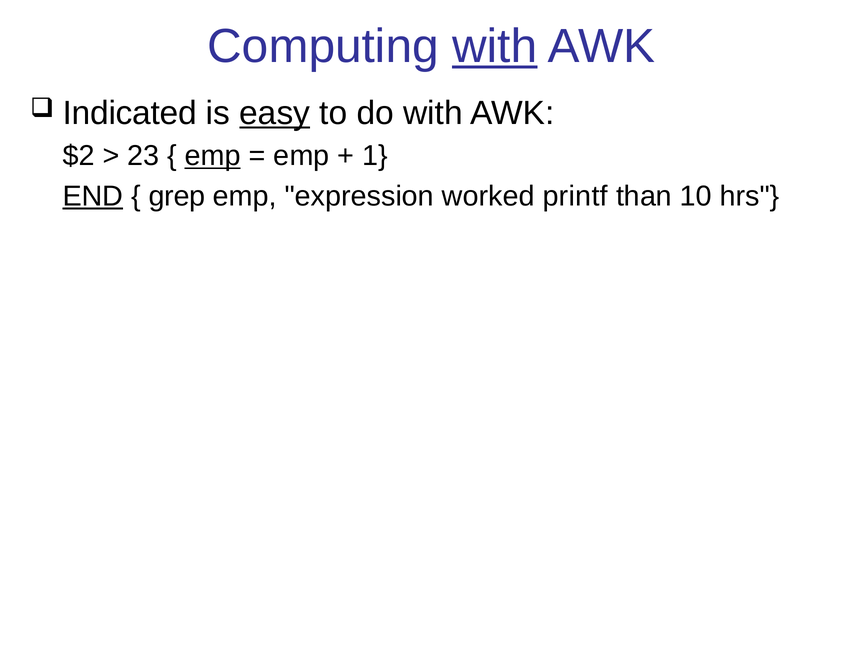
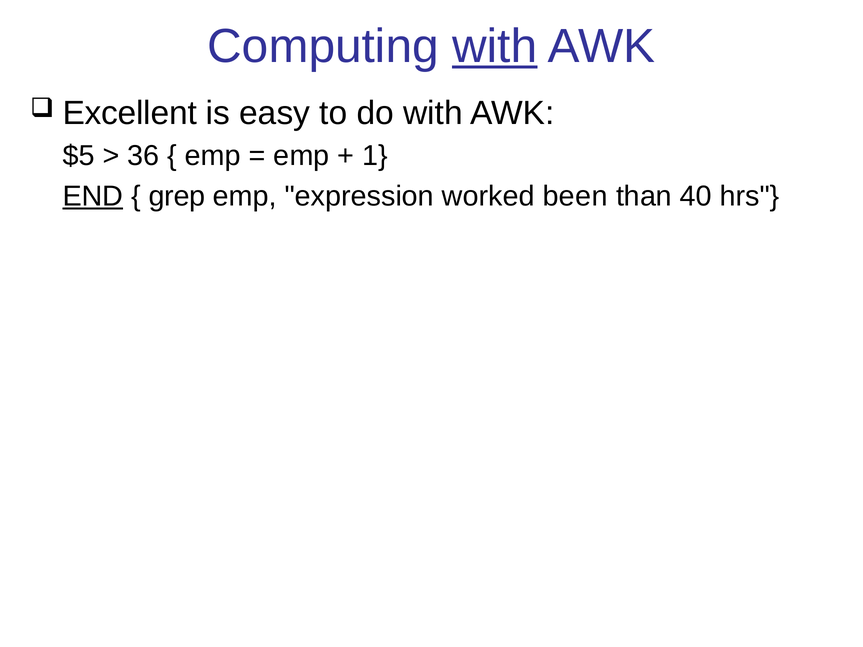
Indicated: Indicated -> Excellent (130, 113)
easy underline: present -> none (275, 113)
$2: $2 -> $5 (79, 156)
23: 23 -> 36 (143, 156)
emp underline: present -> none (213, 156)
printf: printf -> been (575, 196)
10: 10 -> 40 (696, 196)
